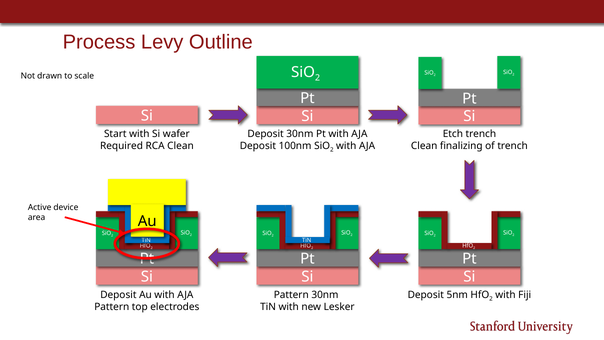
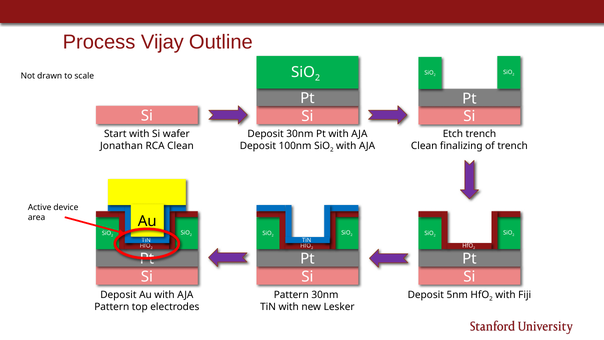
Levy: Levy -> Vijay (162, 42)
Required: Required -> Jonathan (121, 146)
